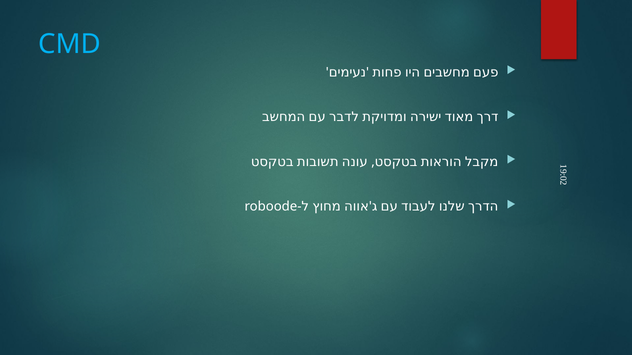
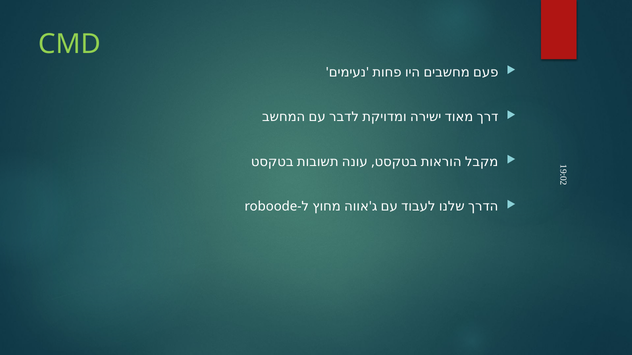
CMD colour: light blue -> light green (70, 44)
